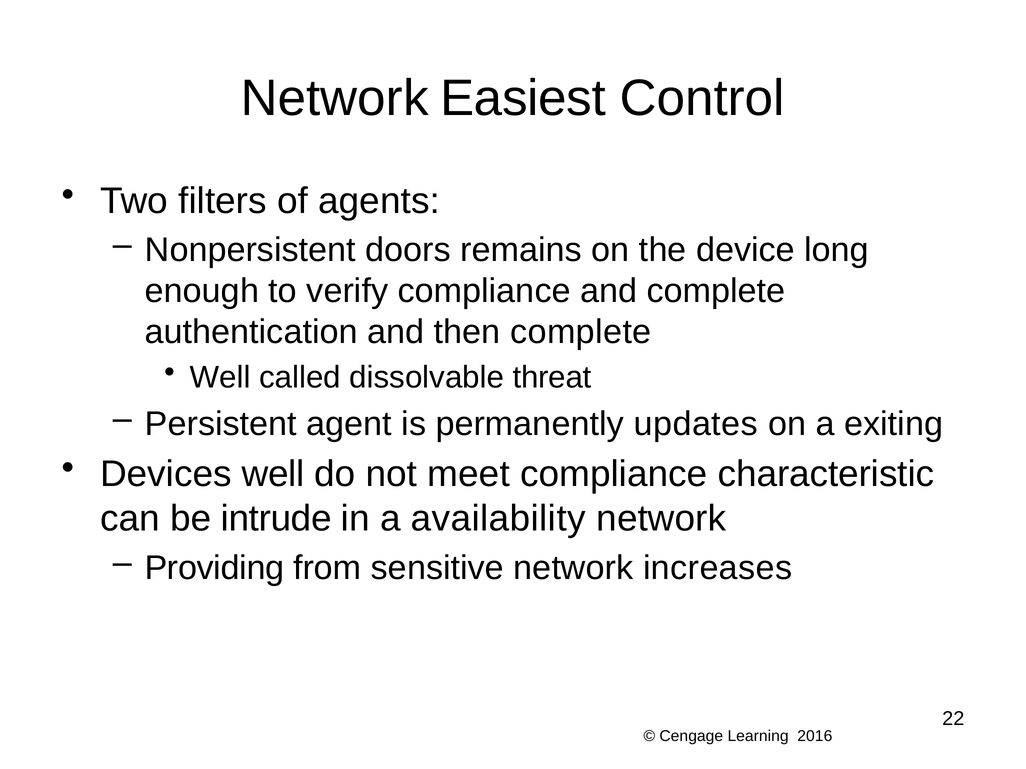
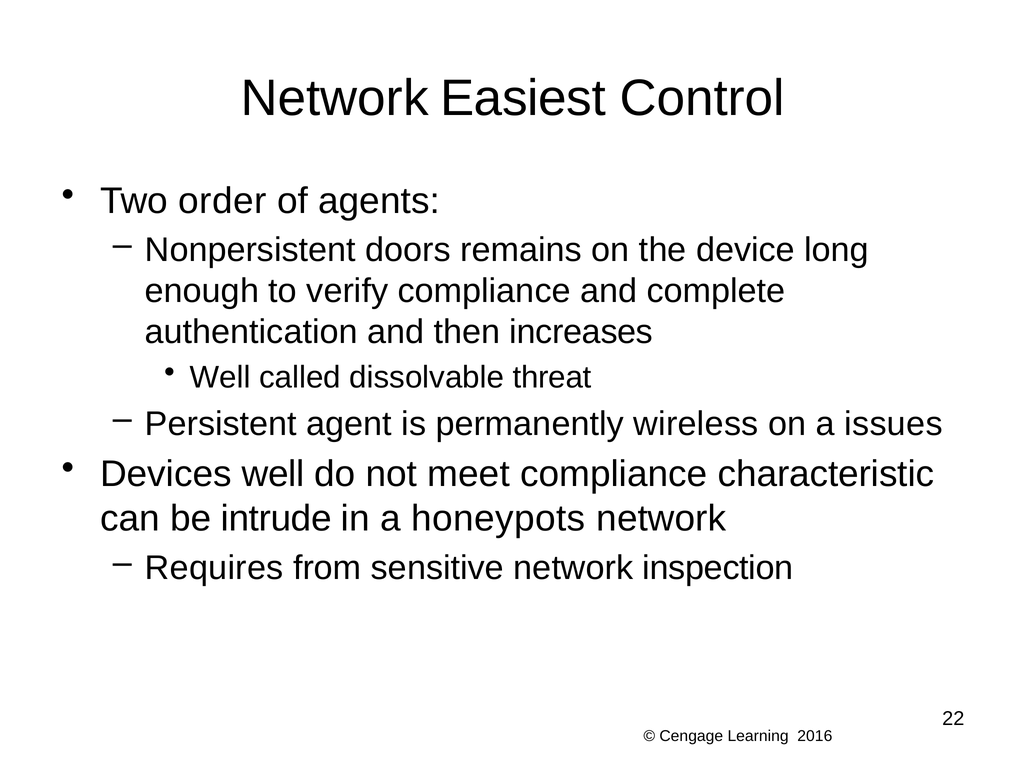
filters: filters -> order (222, 201)
then complete: complete -> increases (581, 332)
updates: updates -> wireless (696, 424)
exiting: exiting -> issues (893, 424)
availability: availability -> honeypots (498, 519)
Providing: Providing -> Requires (214, 568)
increases: increases -> inspection (718, 568)
